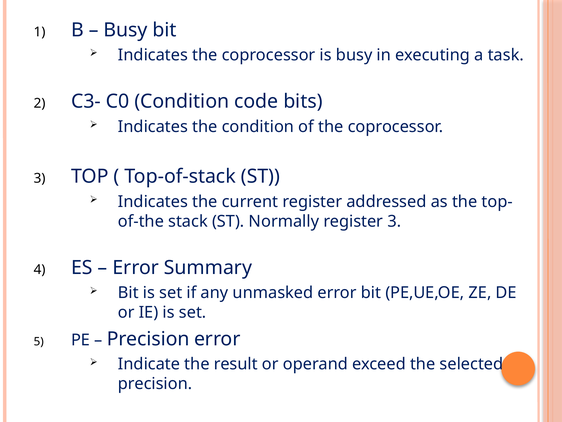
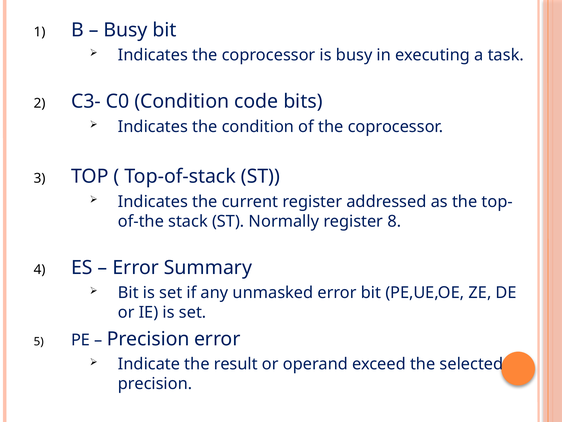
register 3: 3 -> 8 (394, 221)
